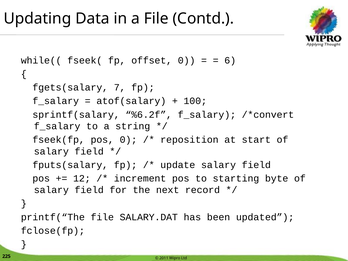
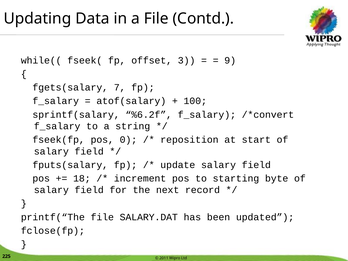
offset 0: 0 -> 3 (187, 60)
6: 6 -> 9 (230, 60)
12: 12 -> 18 (82, 178)
